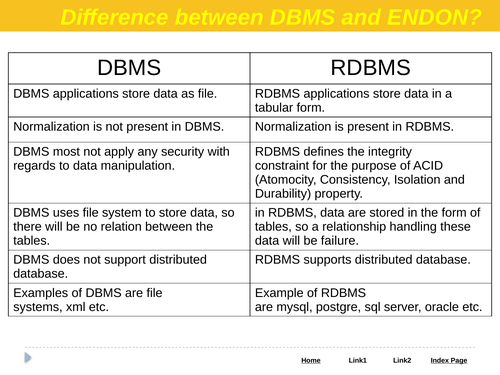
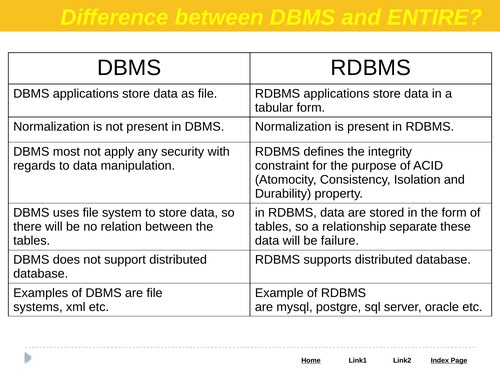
ENDON: ENDON -> ENTIRE (435, 17)
handling: handling -> separate (413, 227)
